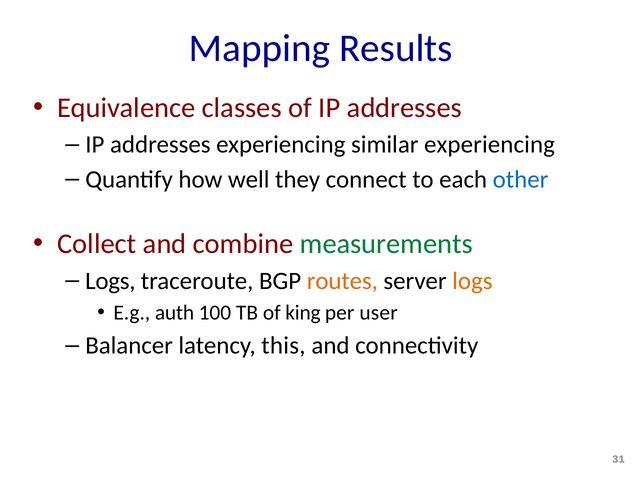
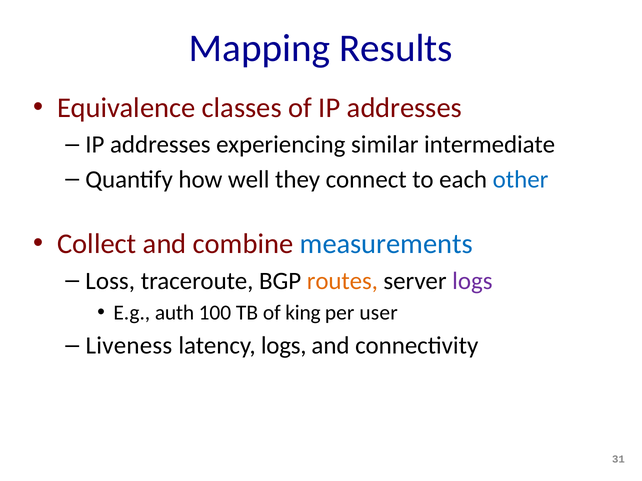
similar experiencing: experiencing -> intermediate (490, 145)
measurements colour: green -> blue (386, 244)
Logs: Logs -> Loss (110, 281)
logs colour: orange -> purple (472, 281)
Balancer: Balancer -> Liveness (129, 346)
latency this: this -> logs (284, 346)
